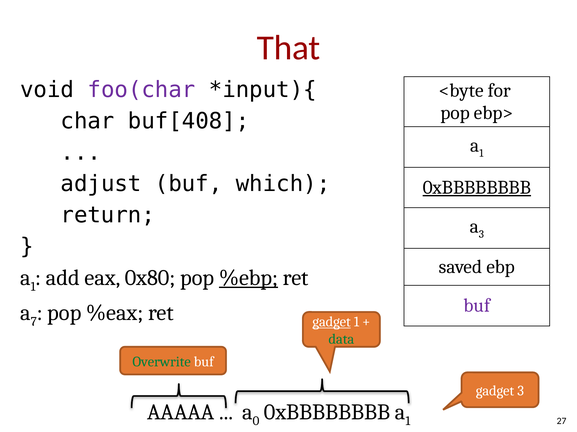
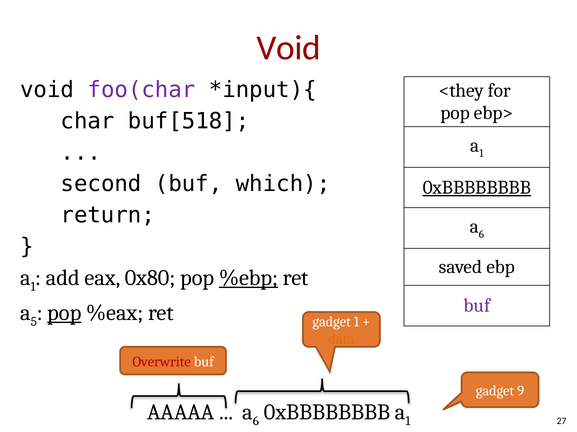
That: That -> Void (289, 48)
<byte: <byte -> <they (461, 91)
buf[408: buf[408 -> buf[518 (189, 121)
adjust: adjust -> second (101, 184)
3: 3 -> 6 (481, 234)
7: 7 -> 5 (34, 322)
pop underline: none -> present (64, 313)
gadget underline: present -> none (332, 322)
data colour: green -> orange (341, 340)
Overwrite colour: green -> red (162, 362)
gadget 3: 3 -> 9 (521, 391)
0: 0 -> 6 (256, 422)
